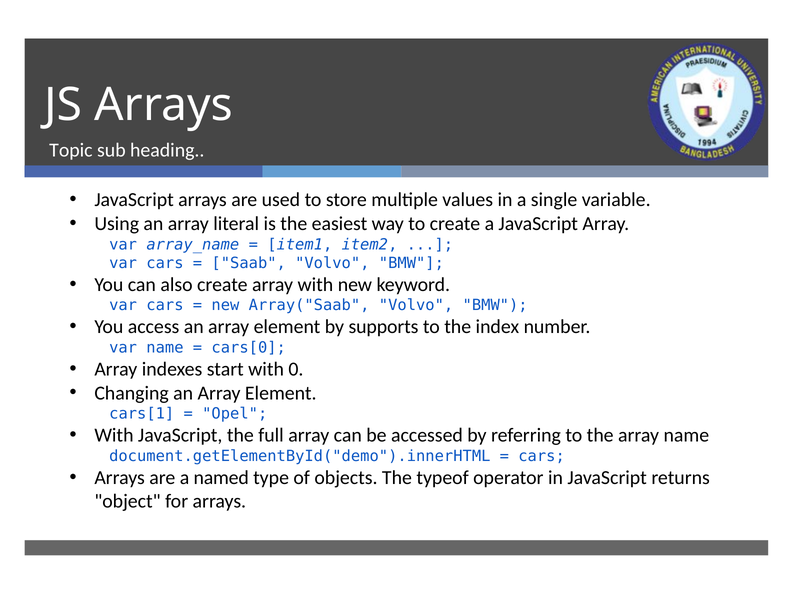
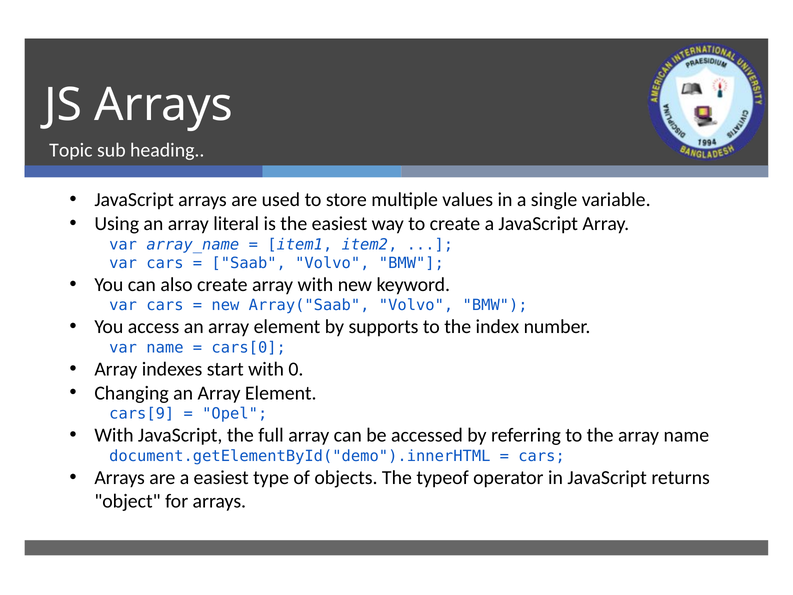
cars[1: cars[1 -> cars[9 (142, 414)
a named: named -> easiest (221, 477)
